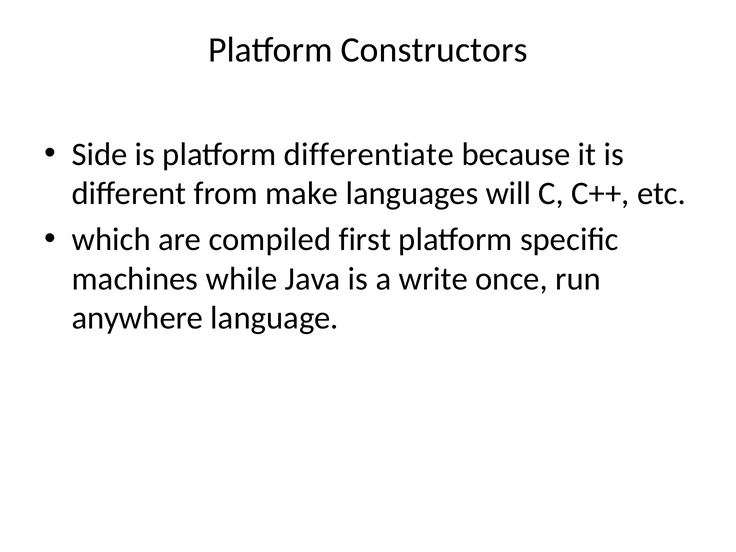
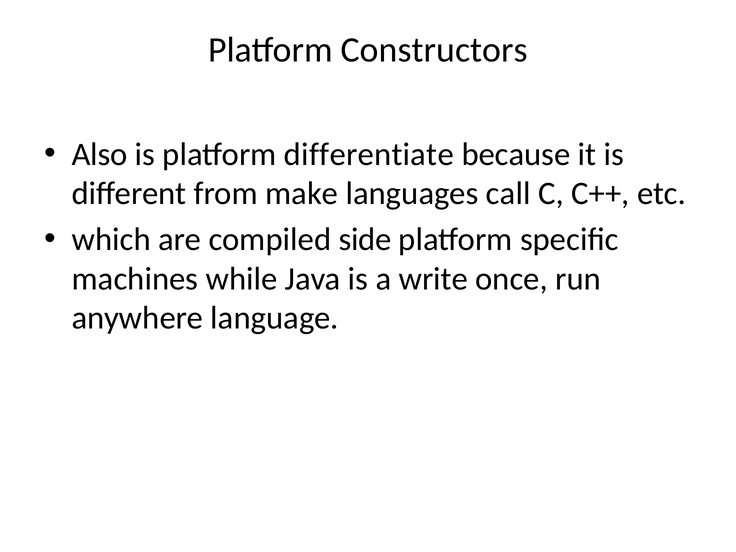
Side: Side -> Also (100, 154)
will: will -> call (508, 194)
first: first -> side (365, 239)
